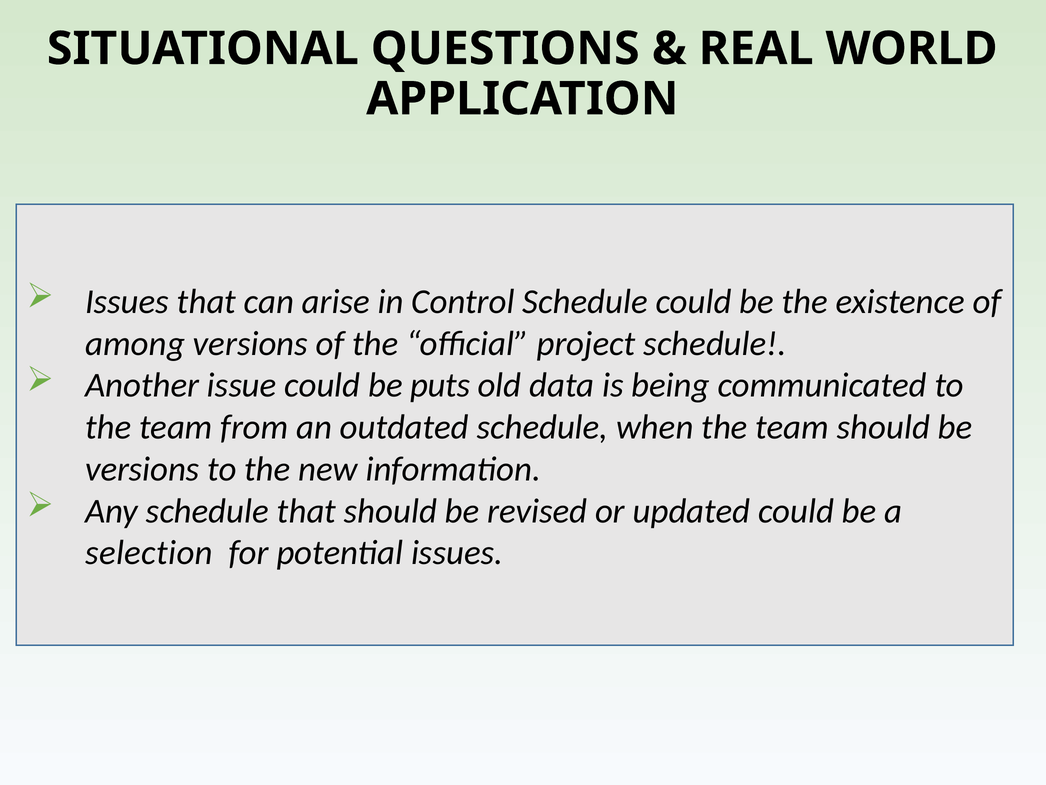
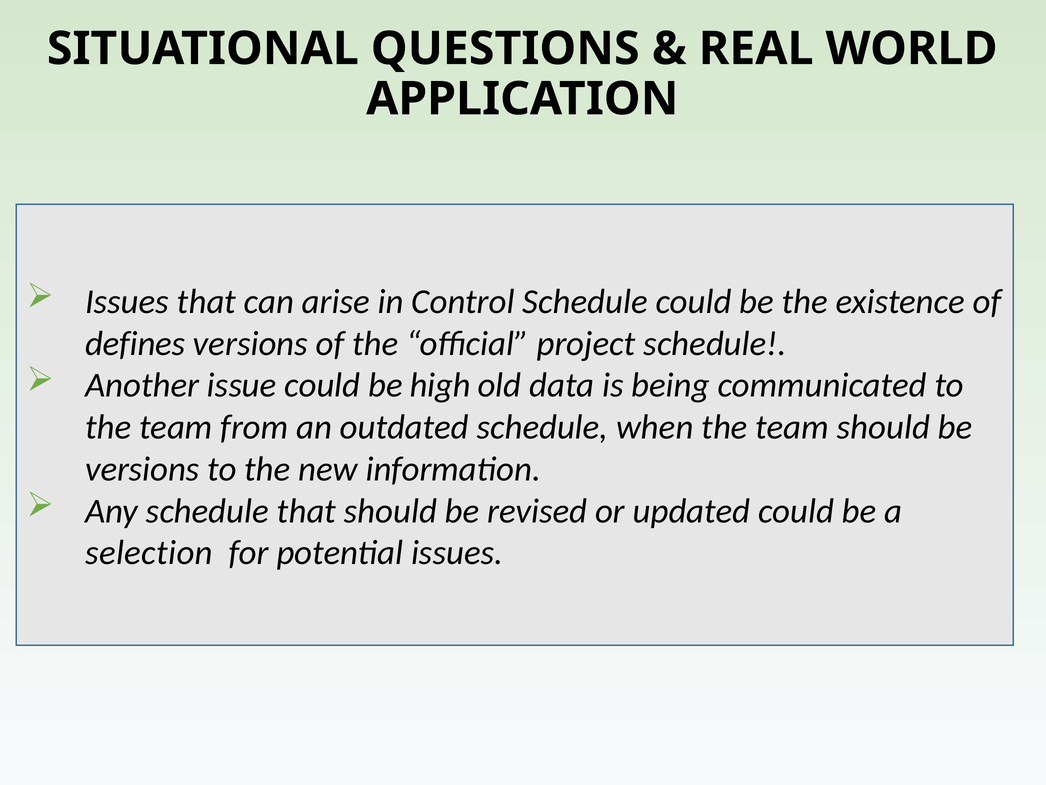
among: among -> defines (135, 343)
puts: puts -> high (440, 385)
